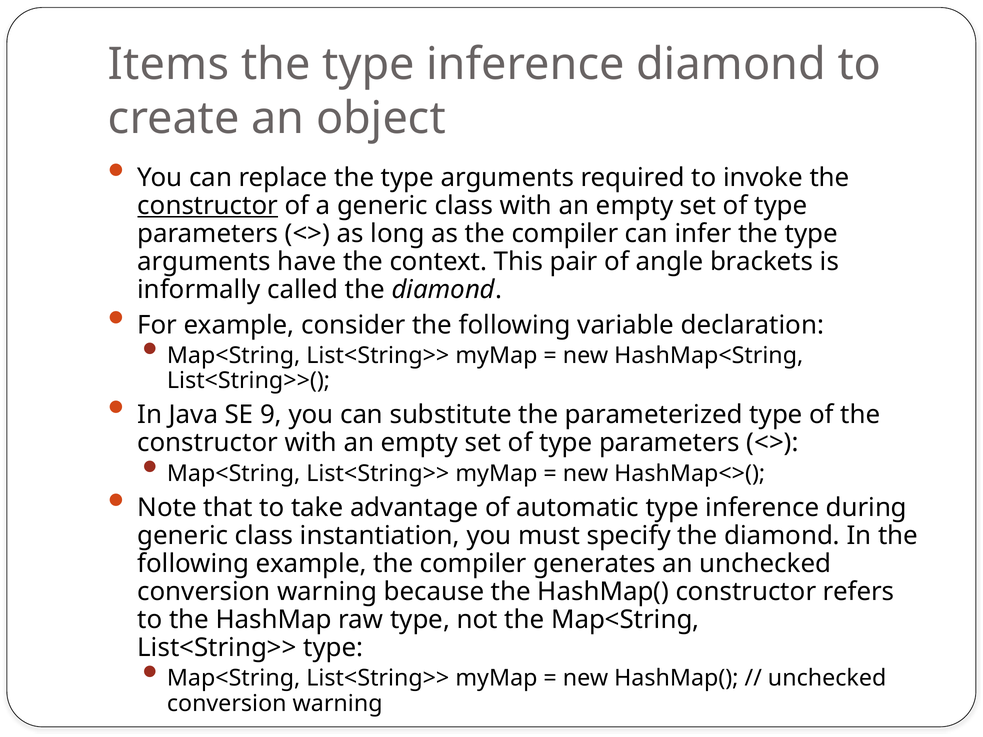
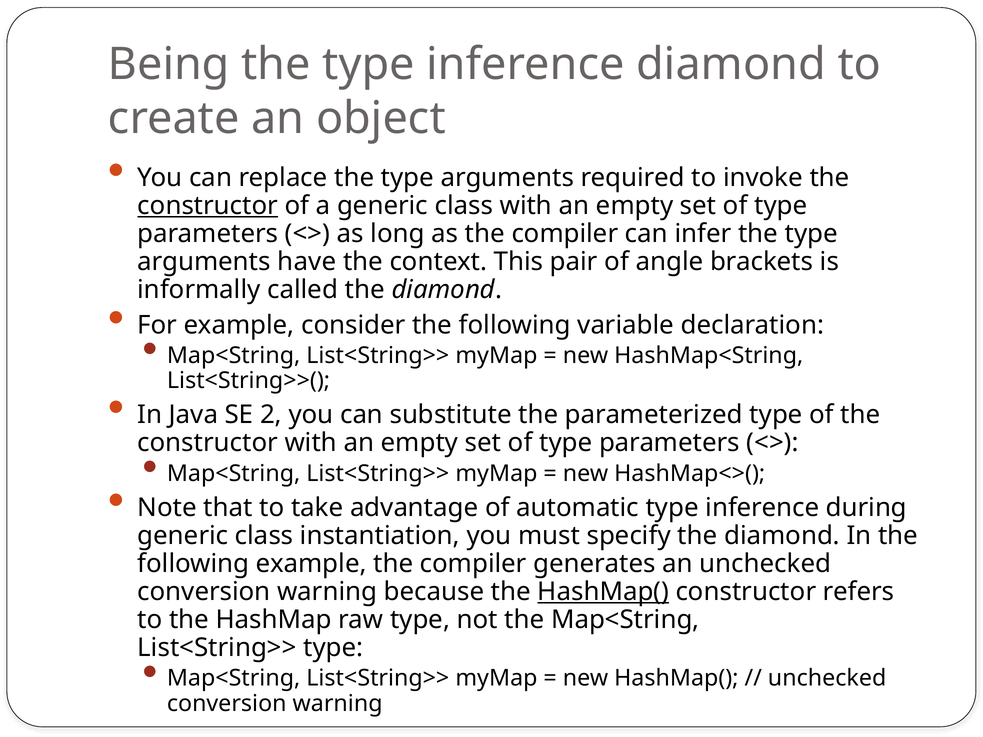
Items: Items -> Being (169, 65)
9: 9 -> 2 (271, 415)
HashMap( underline: none -> present (603, 592)
